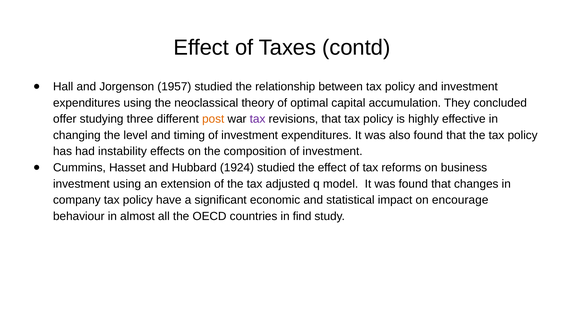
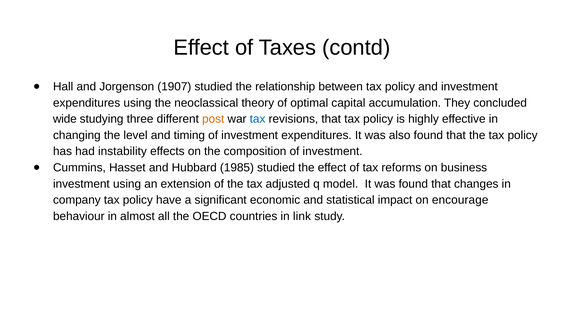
1957: 1957 -> 1907 (174, 87)
offer: offer -> wide (65, 119)
tax colour: purple -> blue (258, 119)
1924: 1924 -> 1985 (237, 168)
find: find -> link (302, 216)
